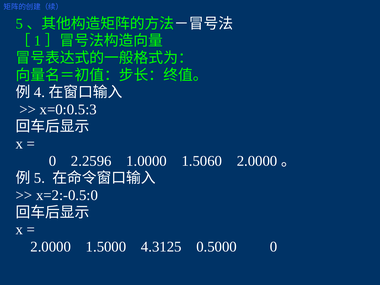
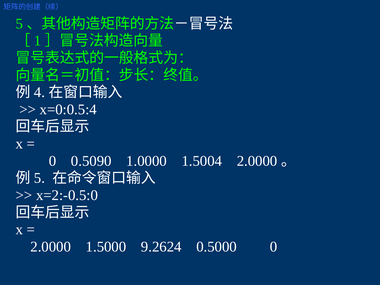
x=0:0.5:3: x=0:0.5:3 -> x=0:0.5:4 (68, 109)
2.2596: 2.2596 -> 0.5090 (91, 161)
1.5060: 1.5060 -> 1.5004 (202, 161)
4.3125: 4.3125 -> 9.2624 (161, 247)
